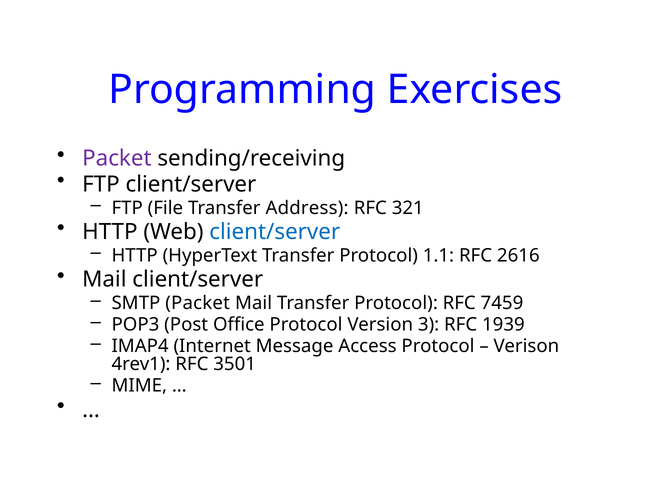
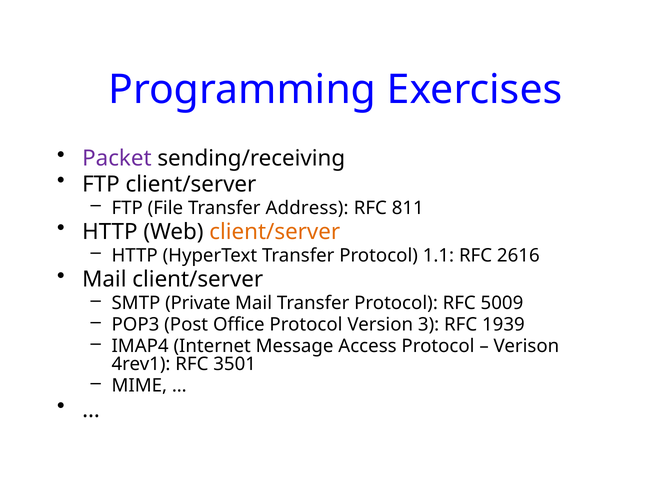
321: 321 -> 811 (408, 208)
client/server colour: blue -> orange (275, 232)
SMTP Packet: Packet -> Private (198, 303)
7459: 7459 -> 5009 (502, 303)
